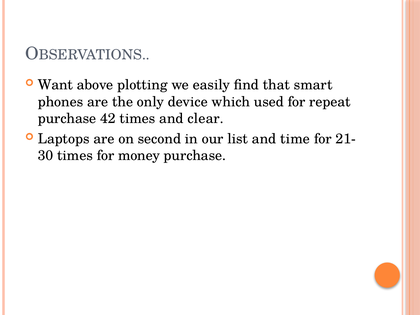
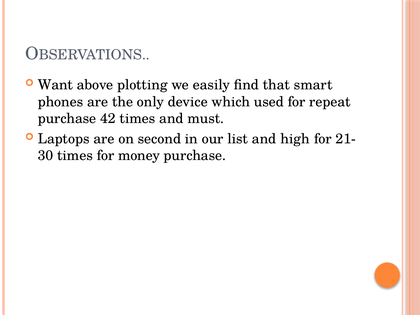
clear: clear -> must (206, 119)
time: time -> high (295, 139)
